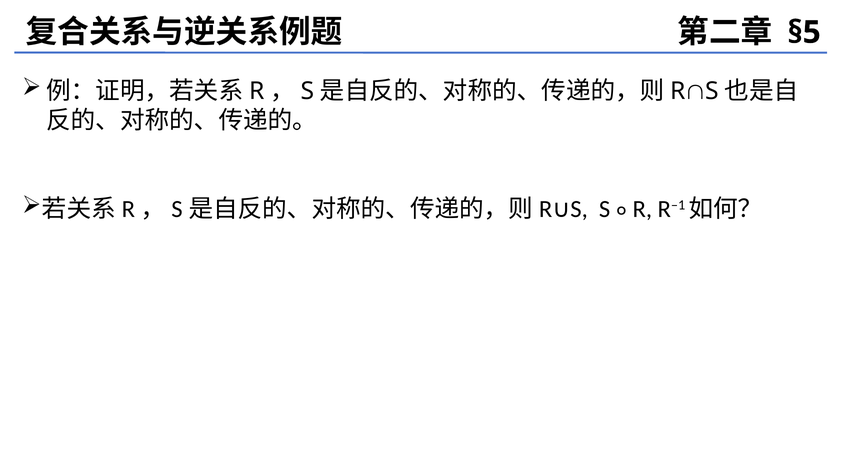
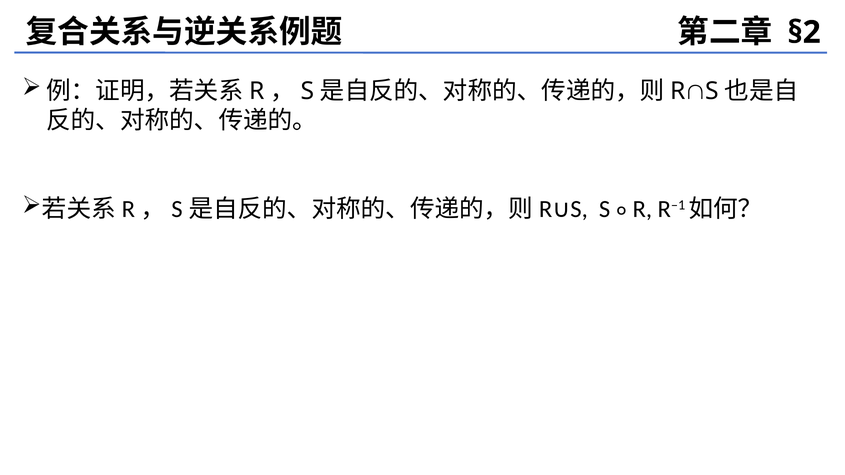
§5: §5 -> §2 (804, 32)
